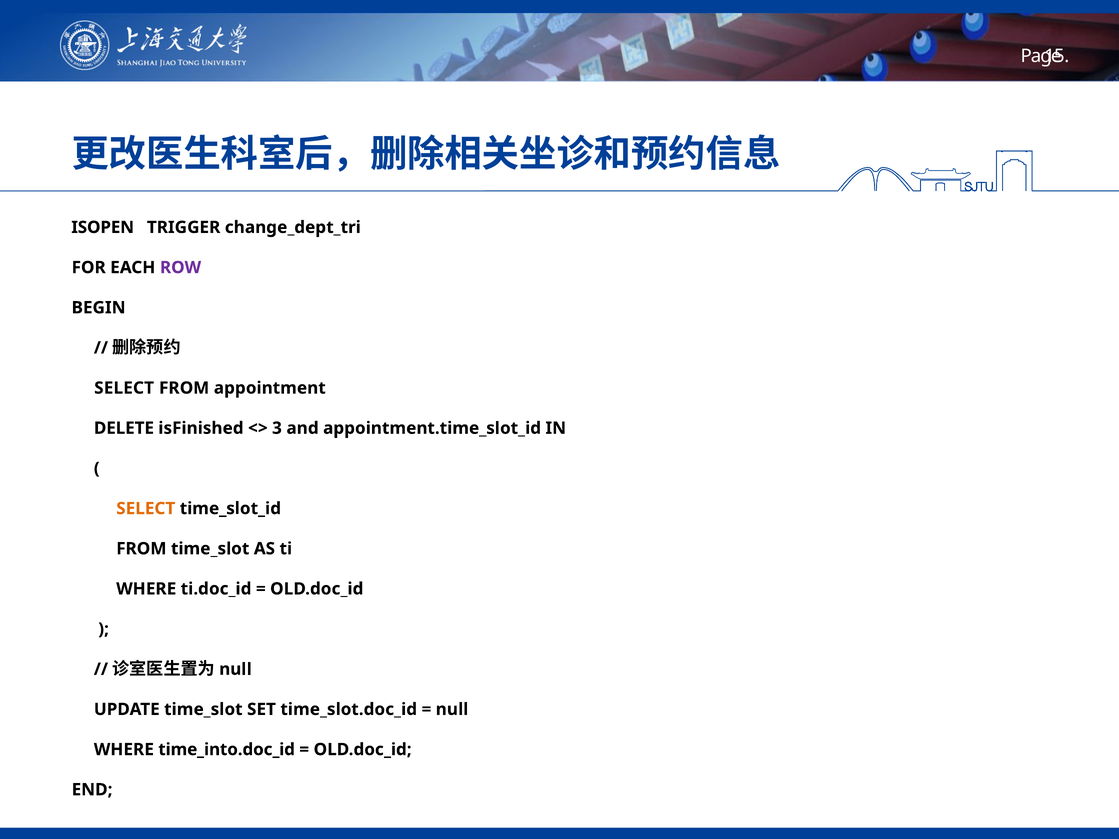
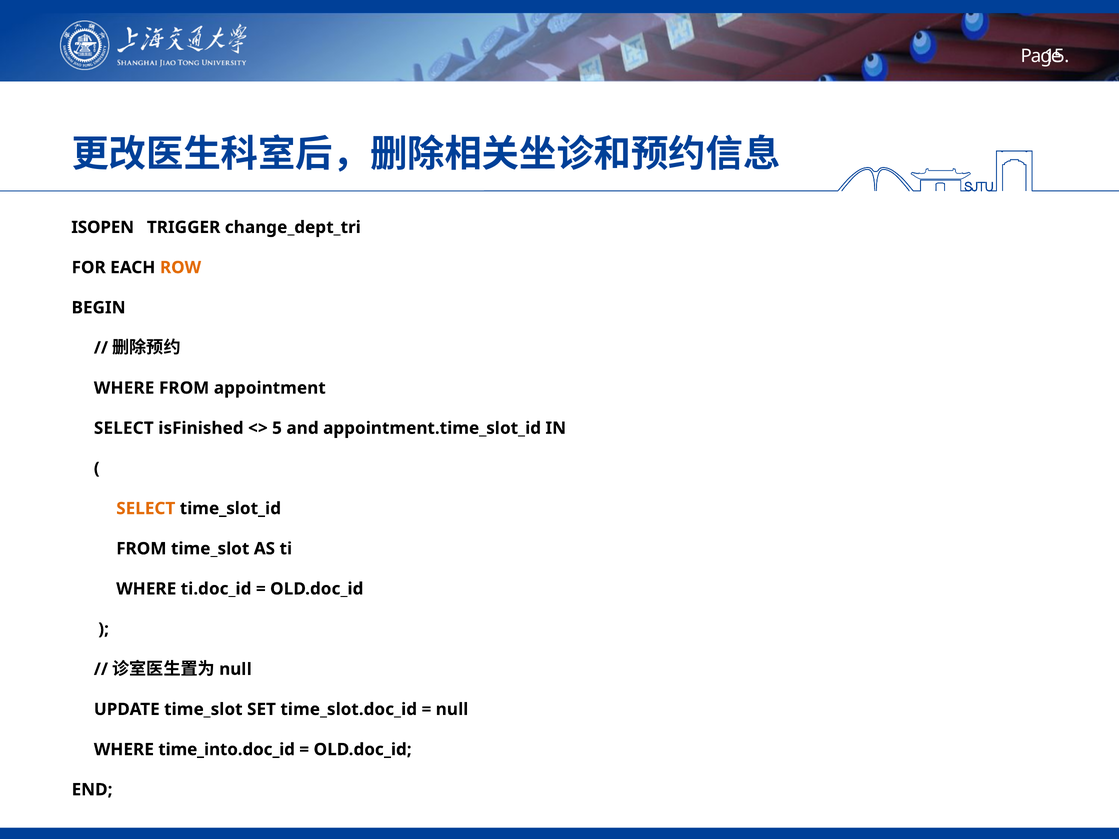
ROW colour: purple -> orange (181, 268)
SELECT: SELECT -> WHERE (124, 388)
DELETE: DELETE -> SELECT (124, 428)
3: 3 -> 5 (277, 428)
